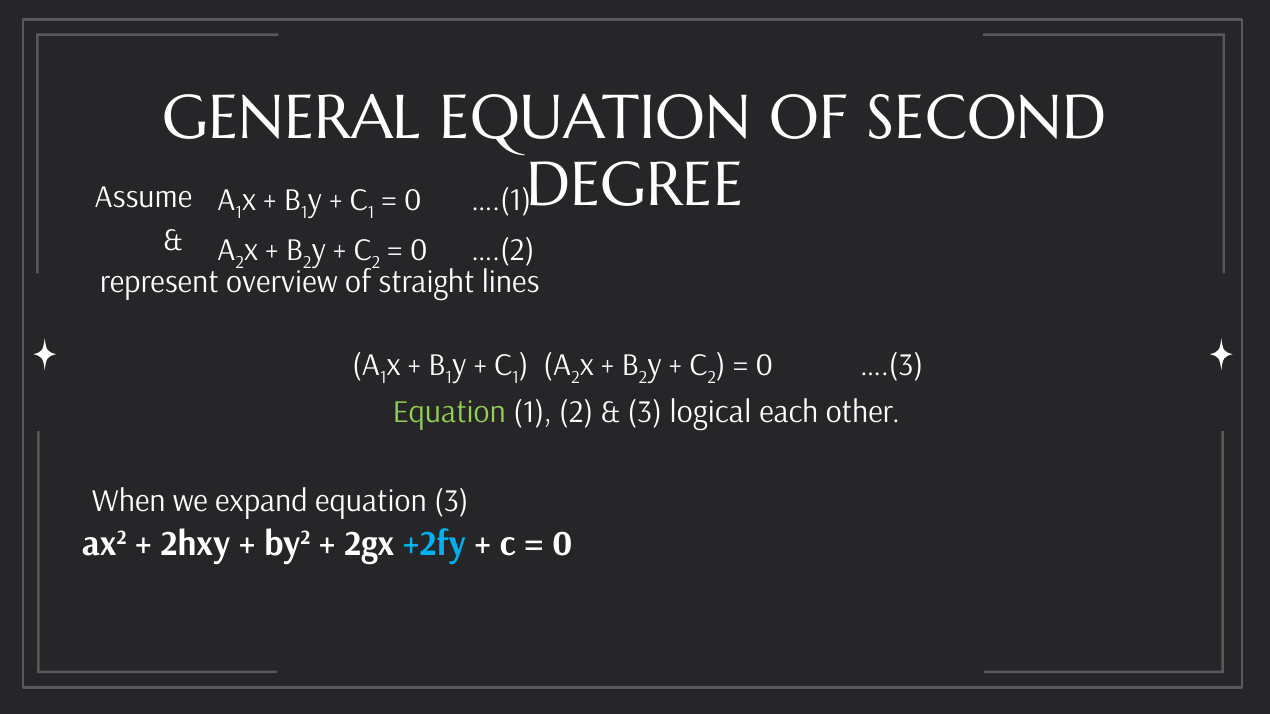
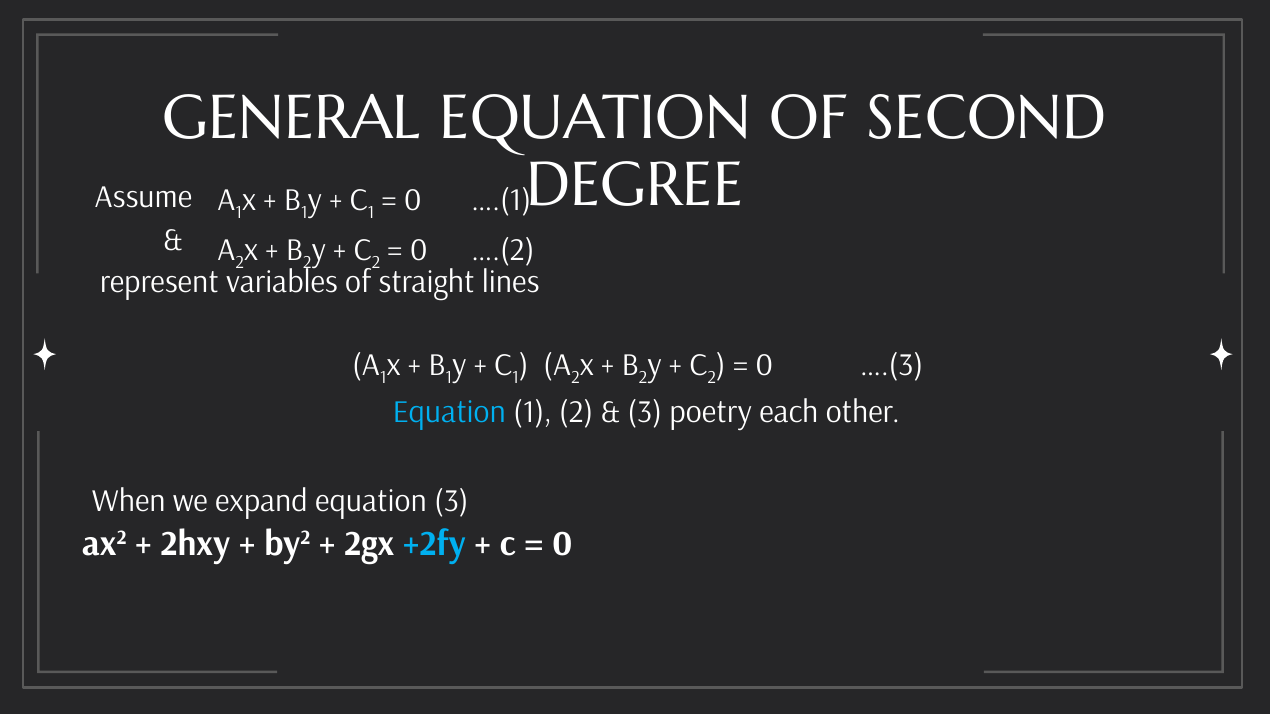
overview: overview -> variables (282, 282)
Equation colour: light green -> light blue (449, 412)
logical: logical -> poetry (711, 412)
